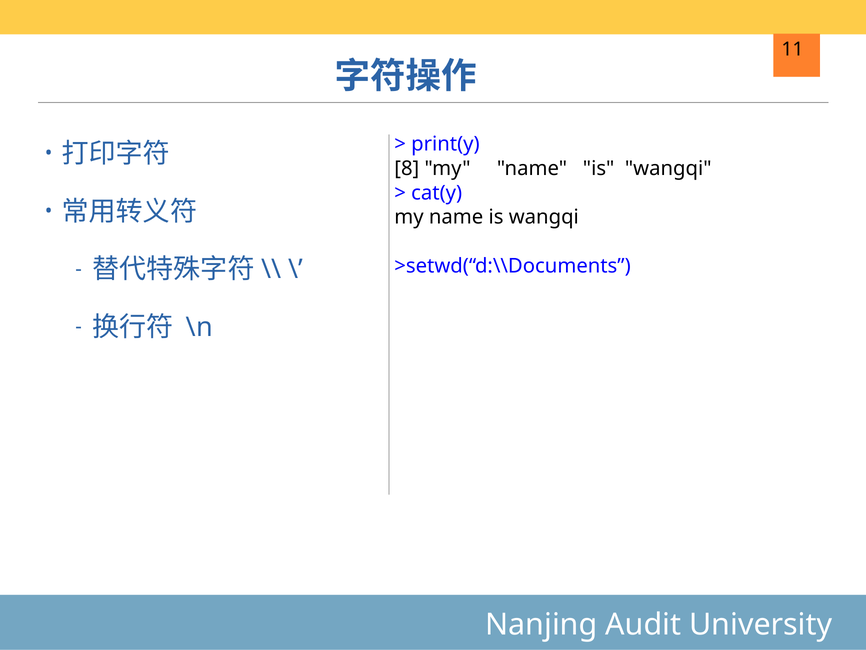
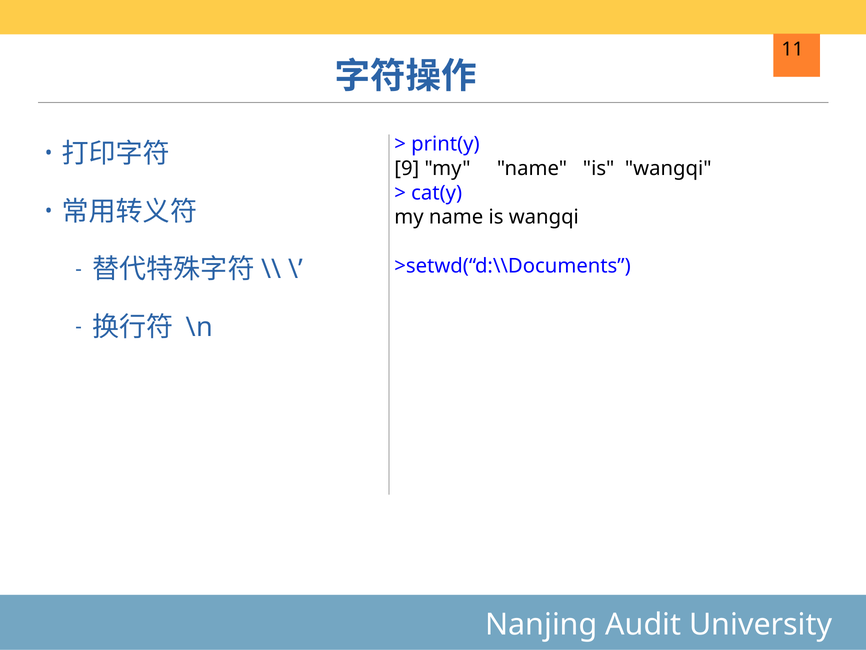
8: 8 -> 9 (407, 168)
